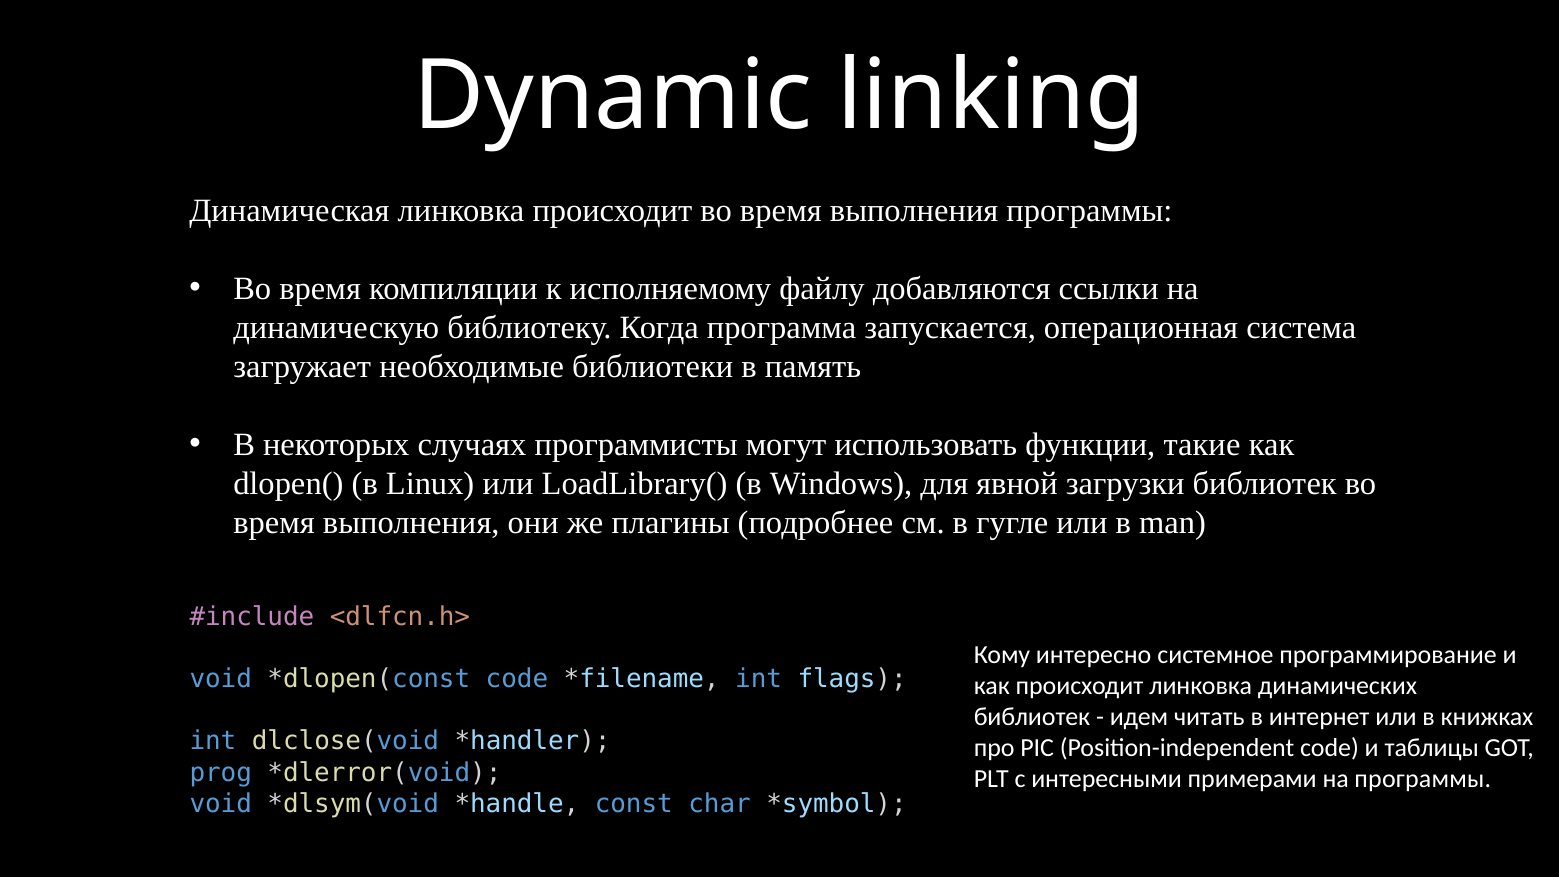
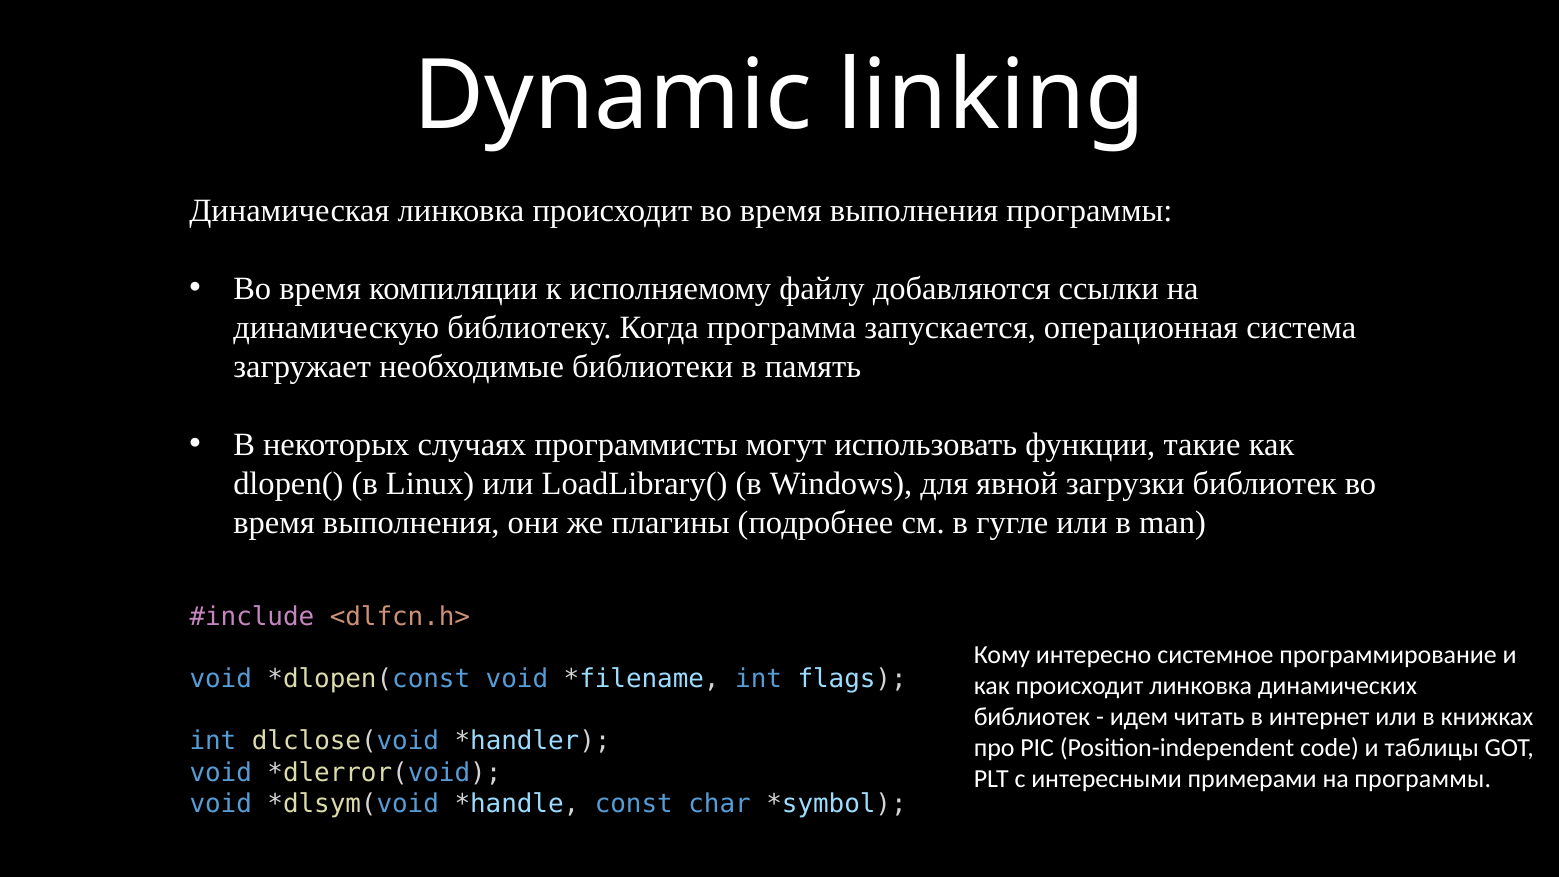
code: code -> void (517, 679)
prog: prog -> void (221, 772)
